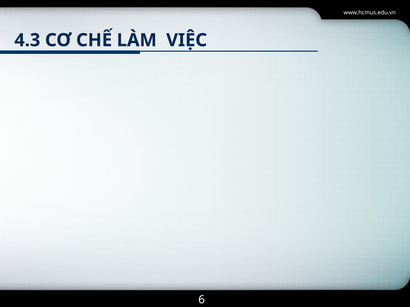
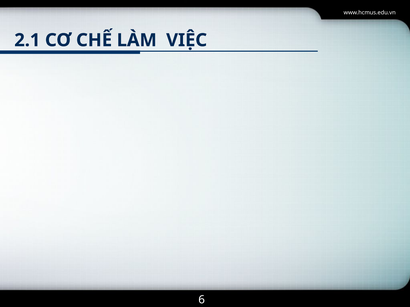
4.3: 4.3 -> 2.1 (27, 40)
